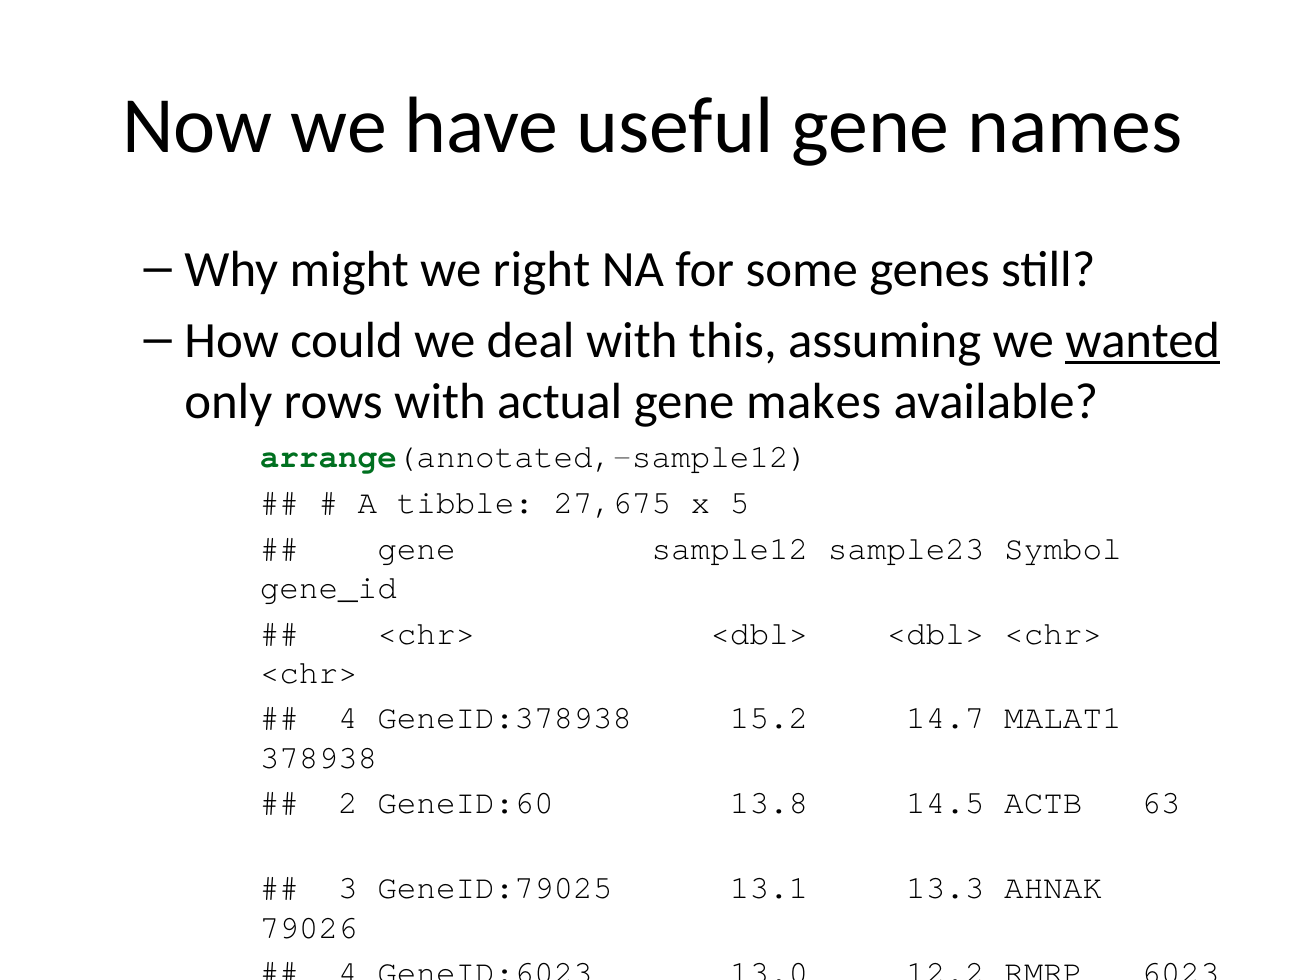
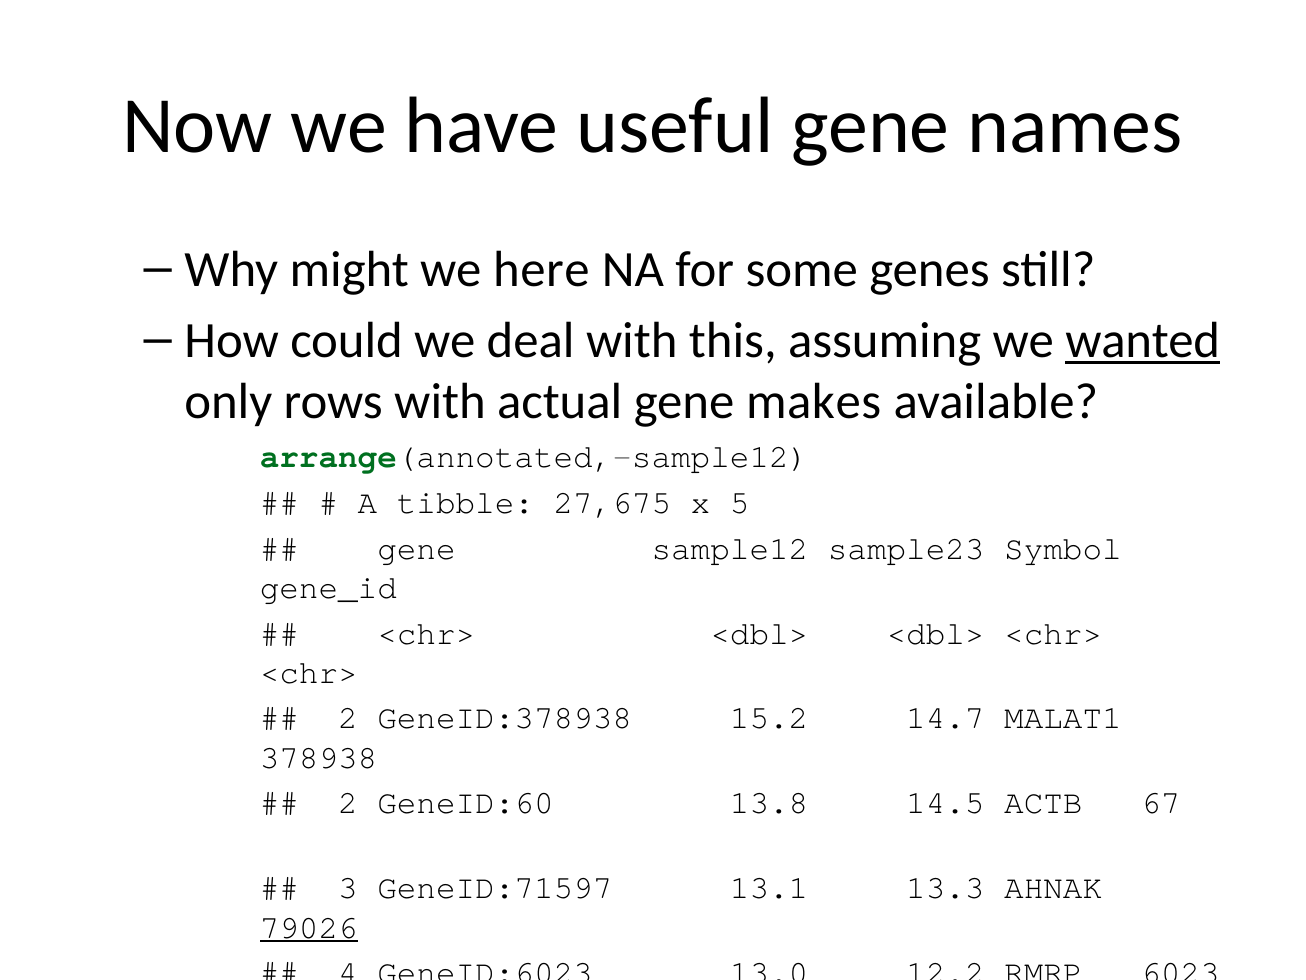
right: right -> here (541, 269)
4: 4 -> 2 (348, 718)
63: 63 -> 67 (1161, 803)
GeneID:79025: GeneID:79025 -> GeneID:71597 (495, 888)
79026 underline: none -> present (309, 927)
